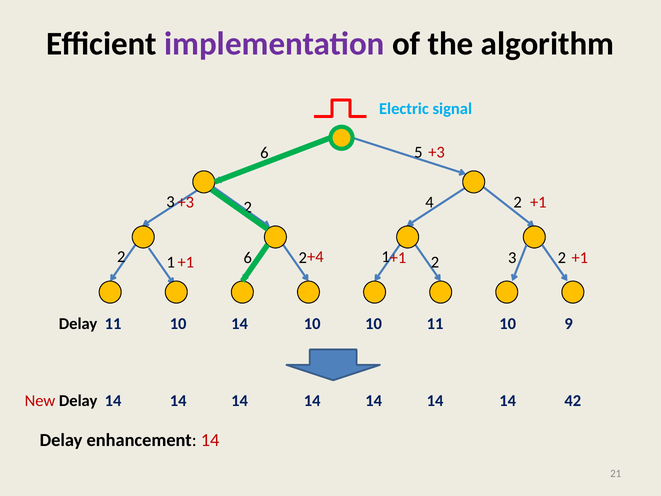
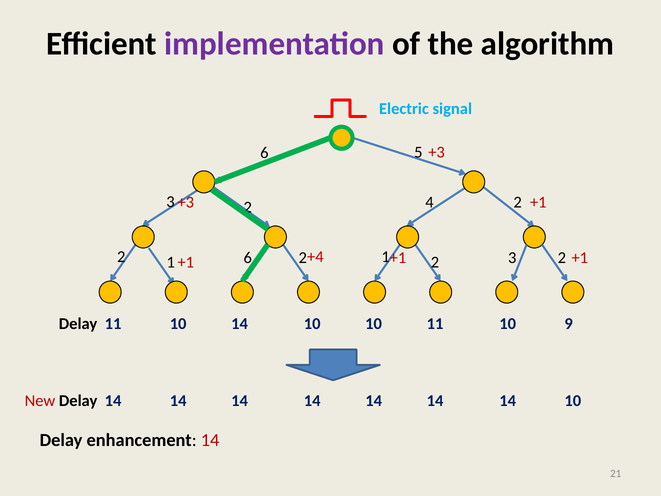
14 14 42: 42 -> 10 (573, 401)
